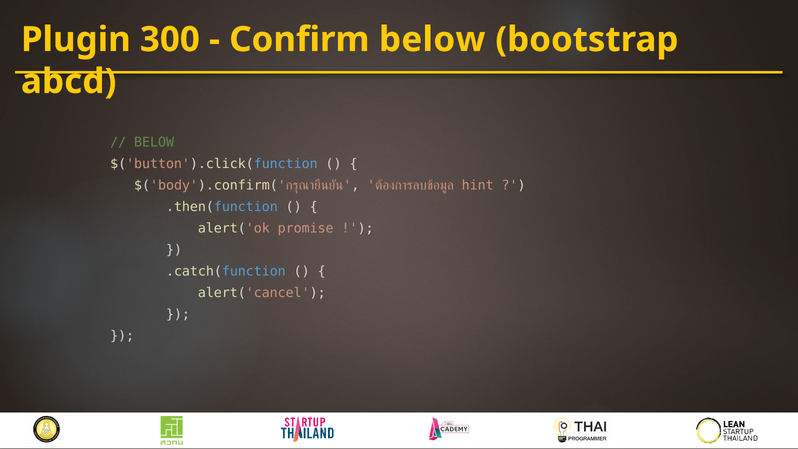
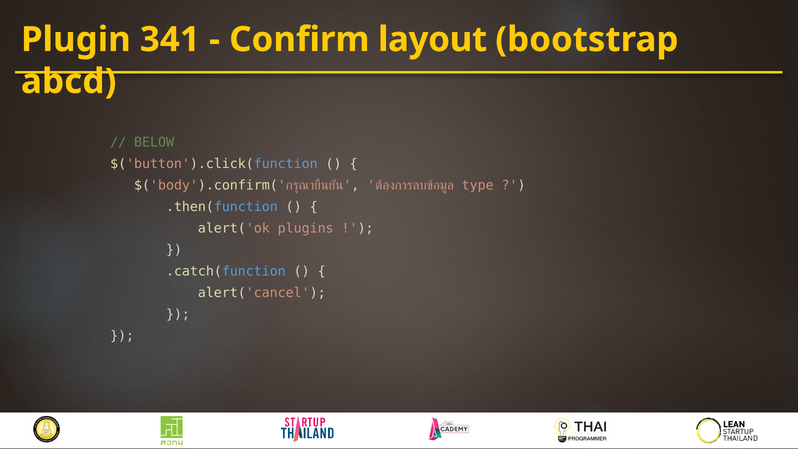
300: 300 -> 341 (170, 40)
Confirm below: below -> layout (433, 40)
hint: hint -> type (478, 185)
promise: promise -> plugins (306, 228)
